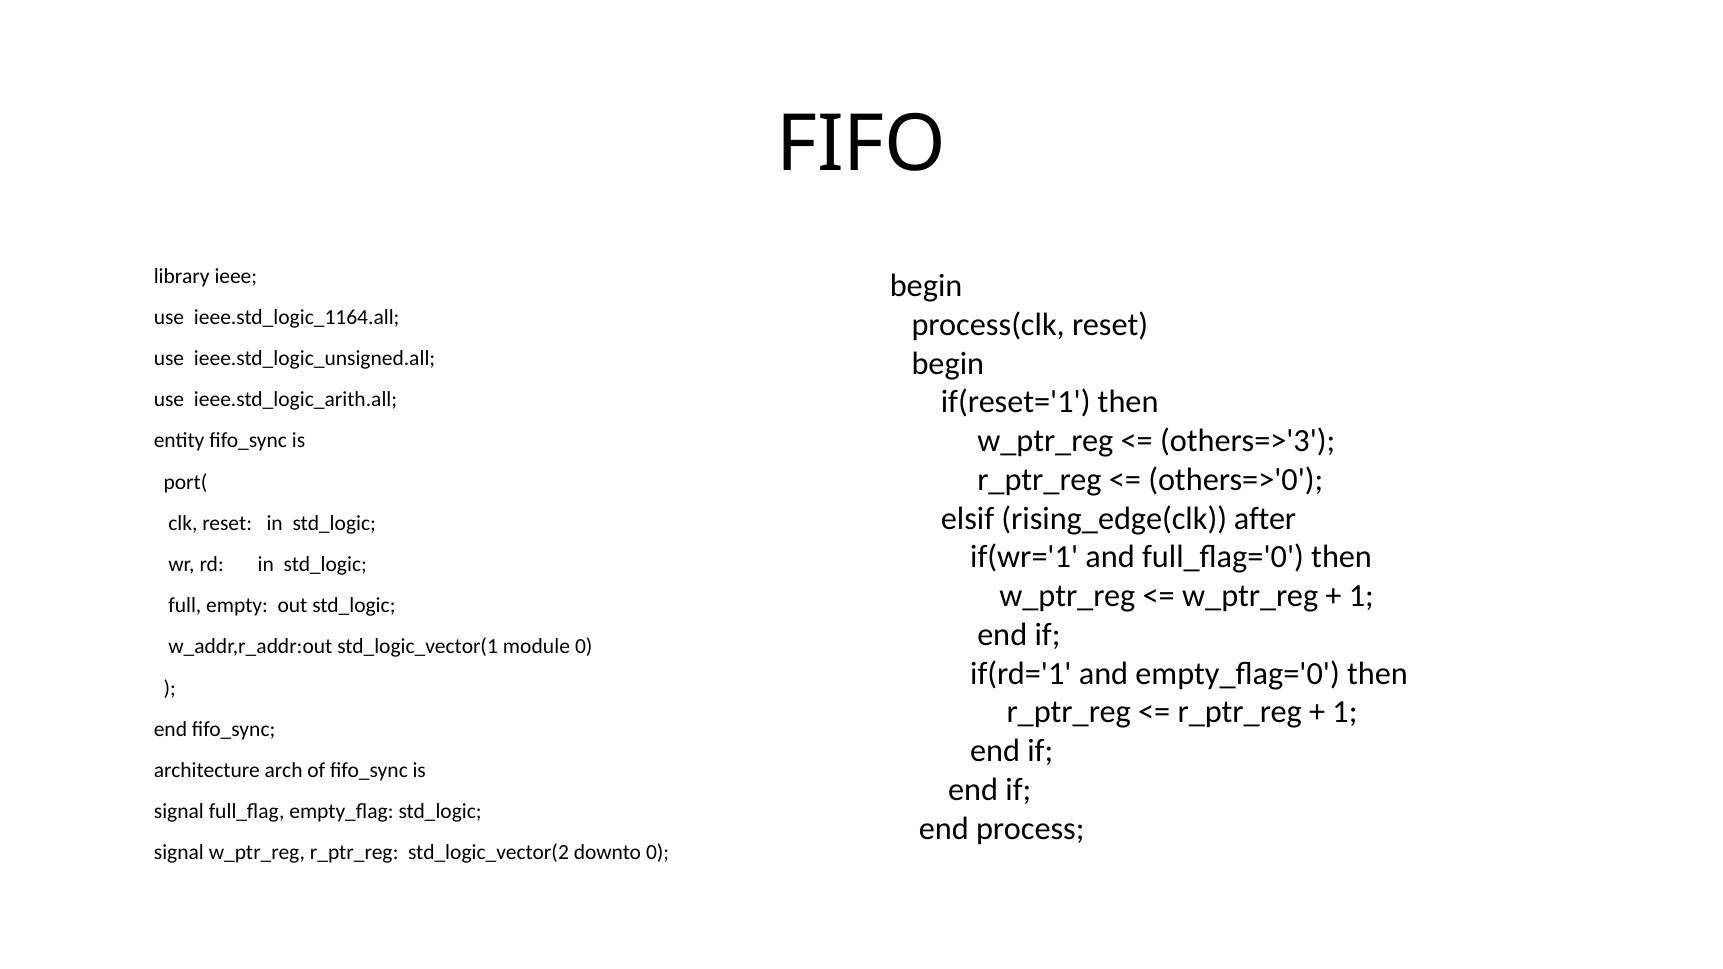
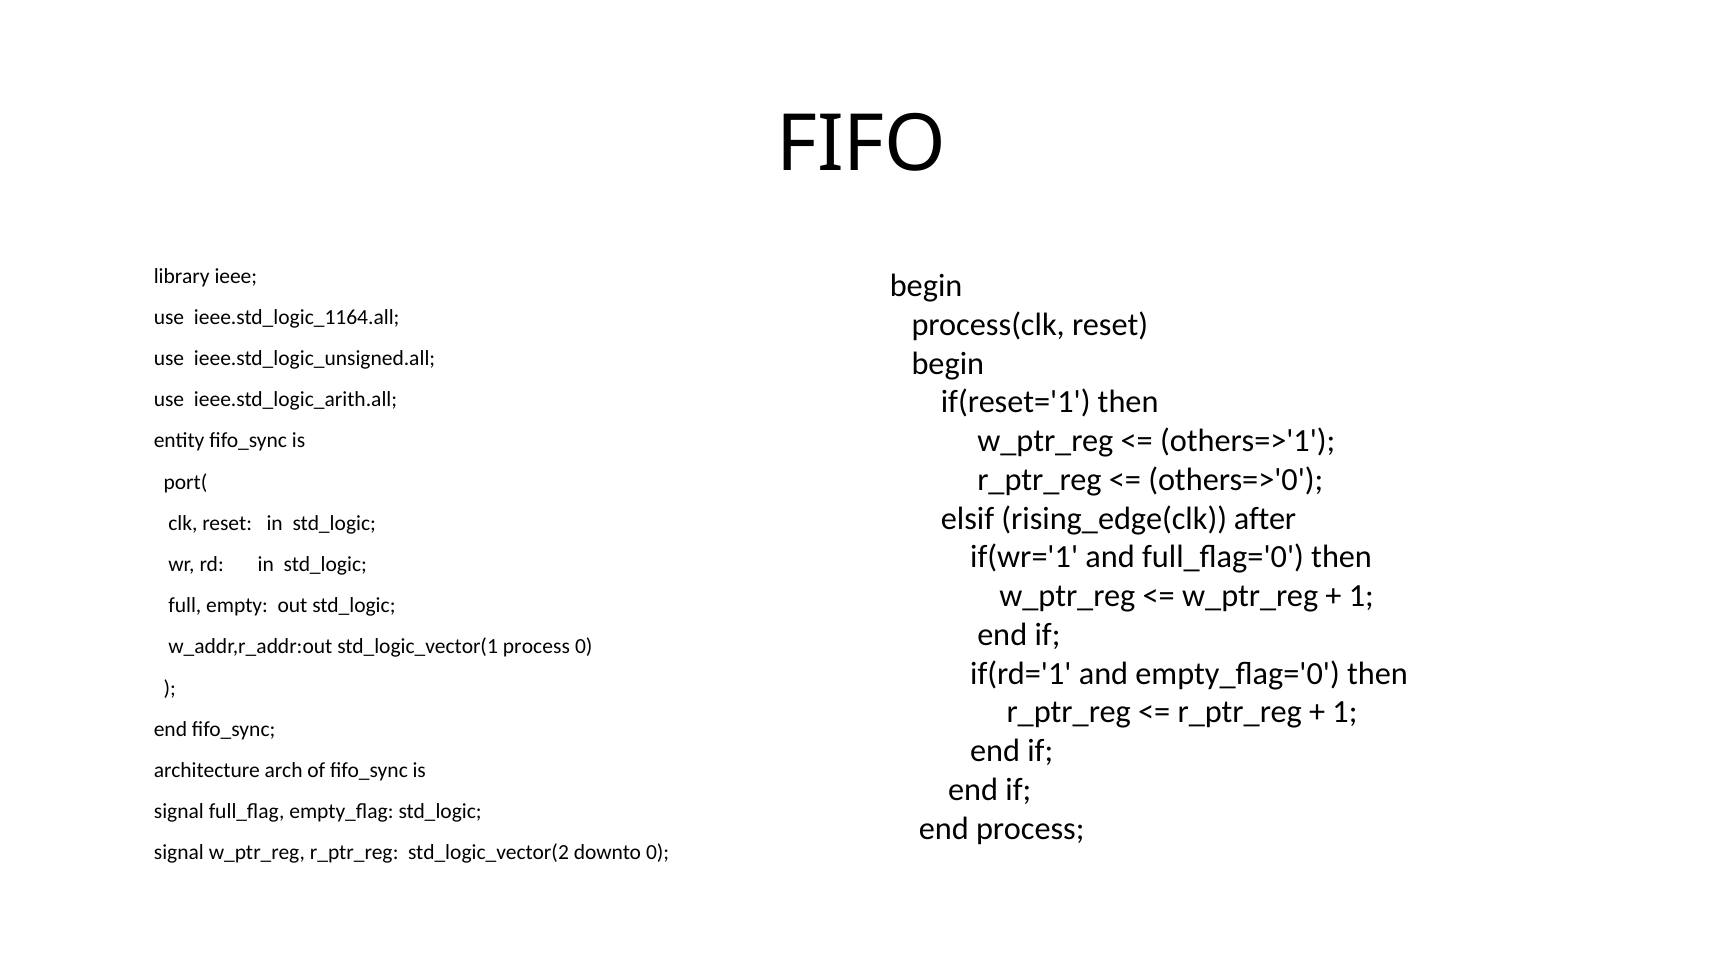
others=>'3: others=>'3 -> others=>'1 (1248, 441)
std_logic_vector(1 module: module -> process (536, 647)
